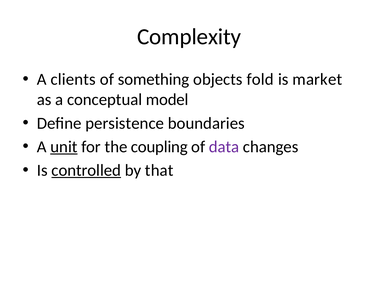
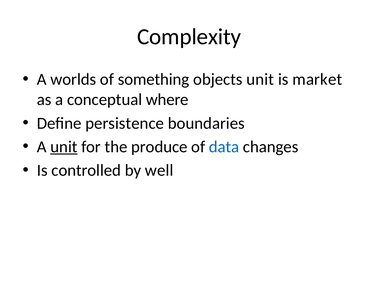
clients: clients -> worlds (73, 79)
objects fold: fold -> unit (260, 79)
model: model -> where (167, 99)
coupling: coupling -> produce (159, 147)
data colour: purple -> blue (224, 147)
controlled underline: present -> none (86, 170)
that: that -> well (159, 170)
